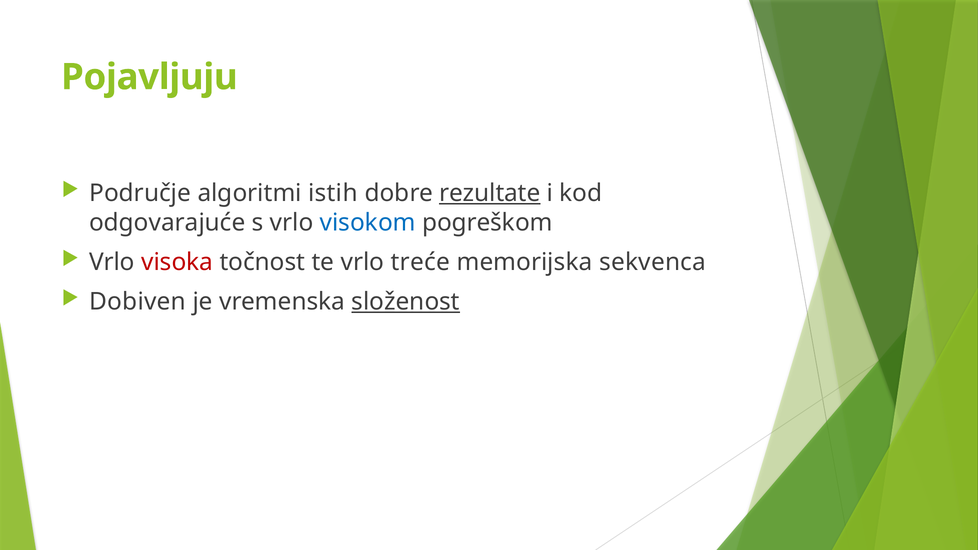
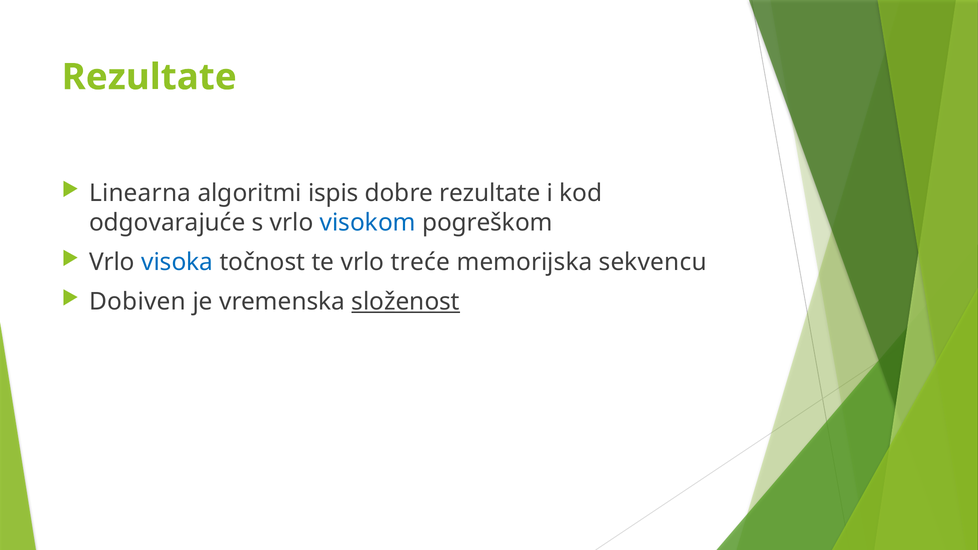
Pojavljuju: Pojavljuju -> Rezultate (149, 77)
Područje: Područje -> Linearna (140, 193)
istih: istih -> ispis (333, 193)
rezultate underline: present -> none (490, 193)
visoka colour: red -> blue (177, 262)
sekvenca: sekvenca -> sekvencu (653, 262)
